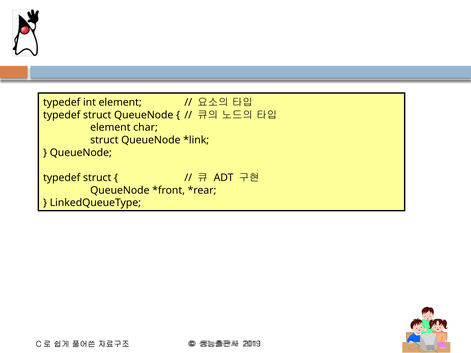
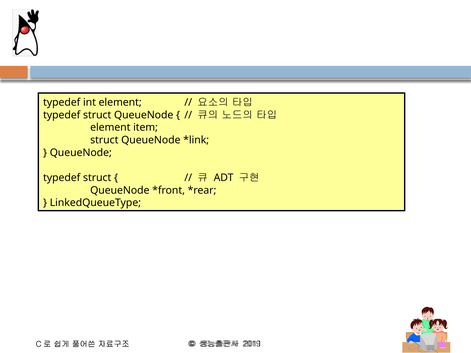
char: char -> item (146, 128)
